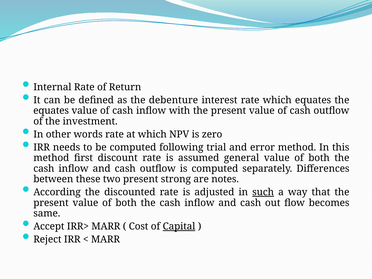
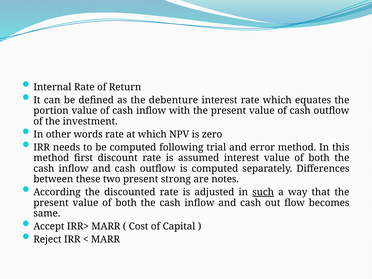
equates: equates -> portion (51, 111)
assumed general: general -> interest (242, 158)
Capital underline: present -> none (179, 226)
